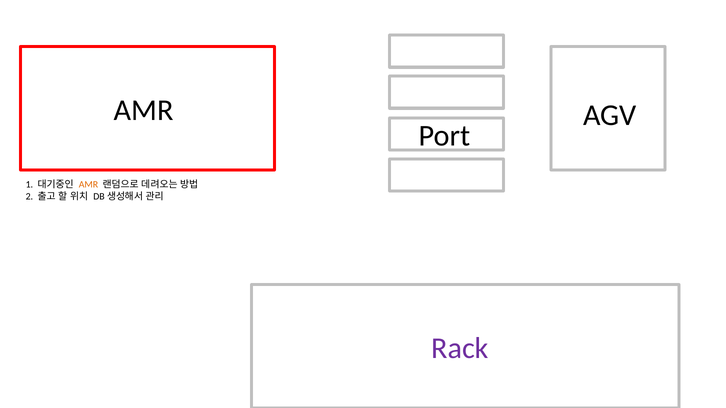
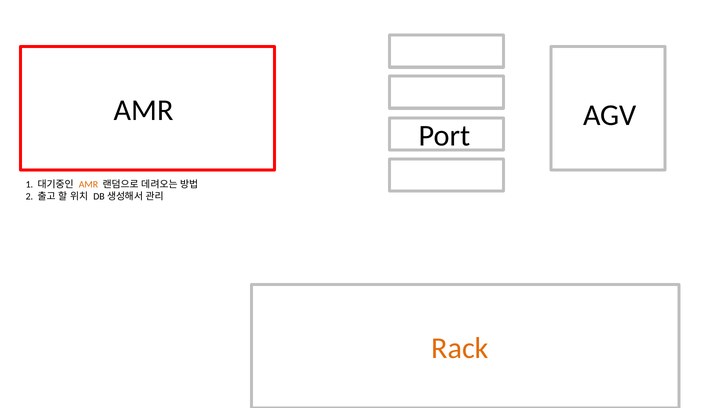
Rack colour: purple -> orange (460, 349)
